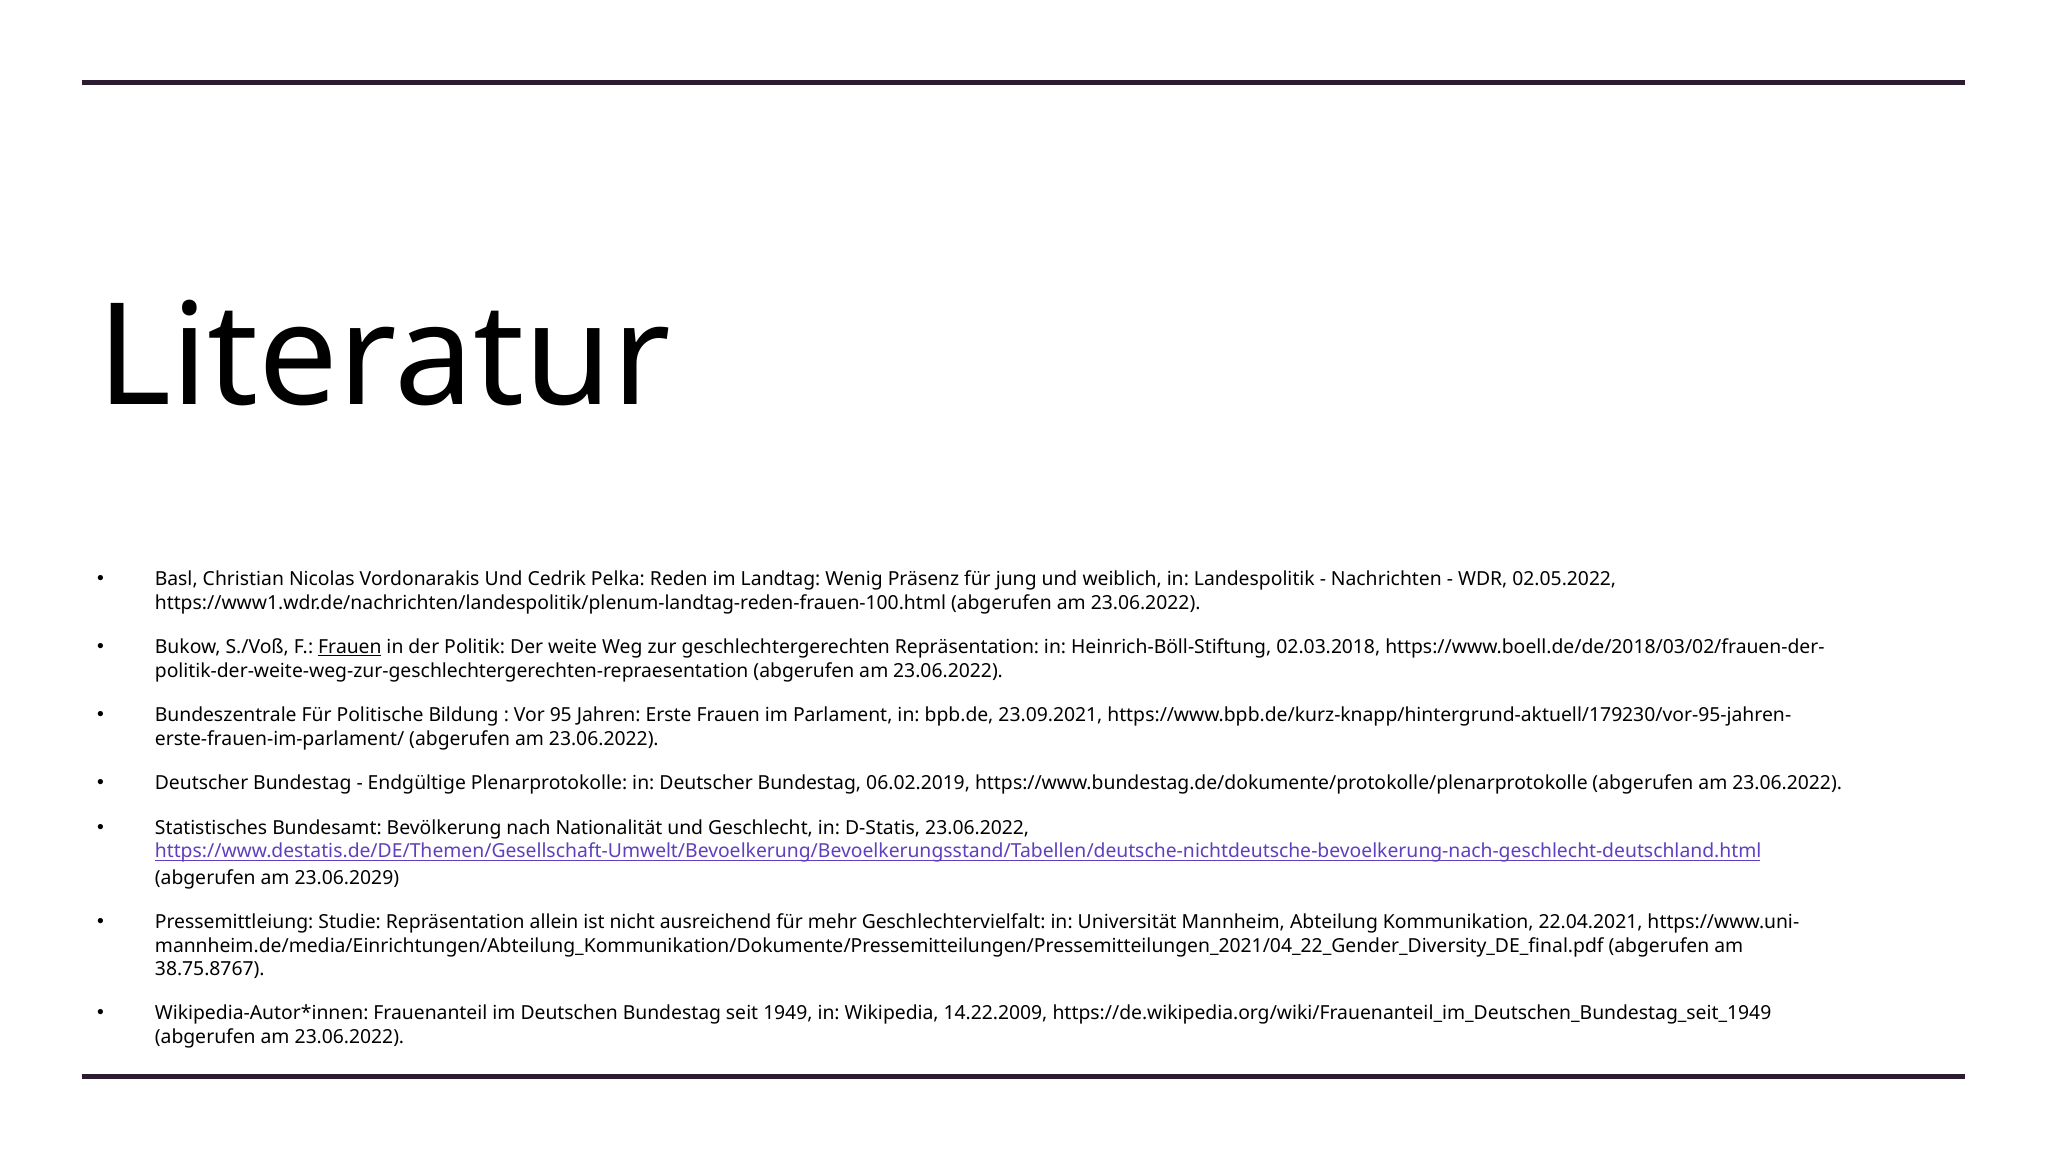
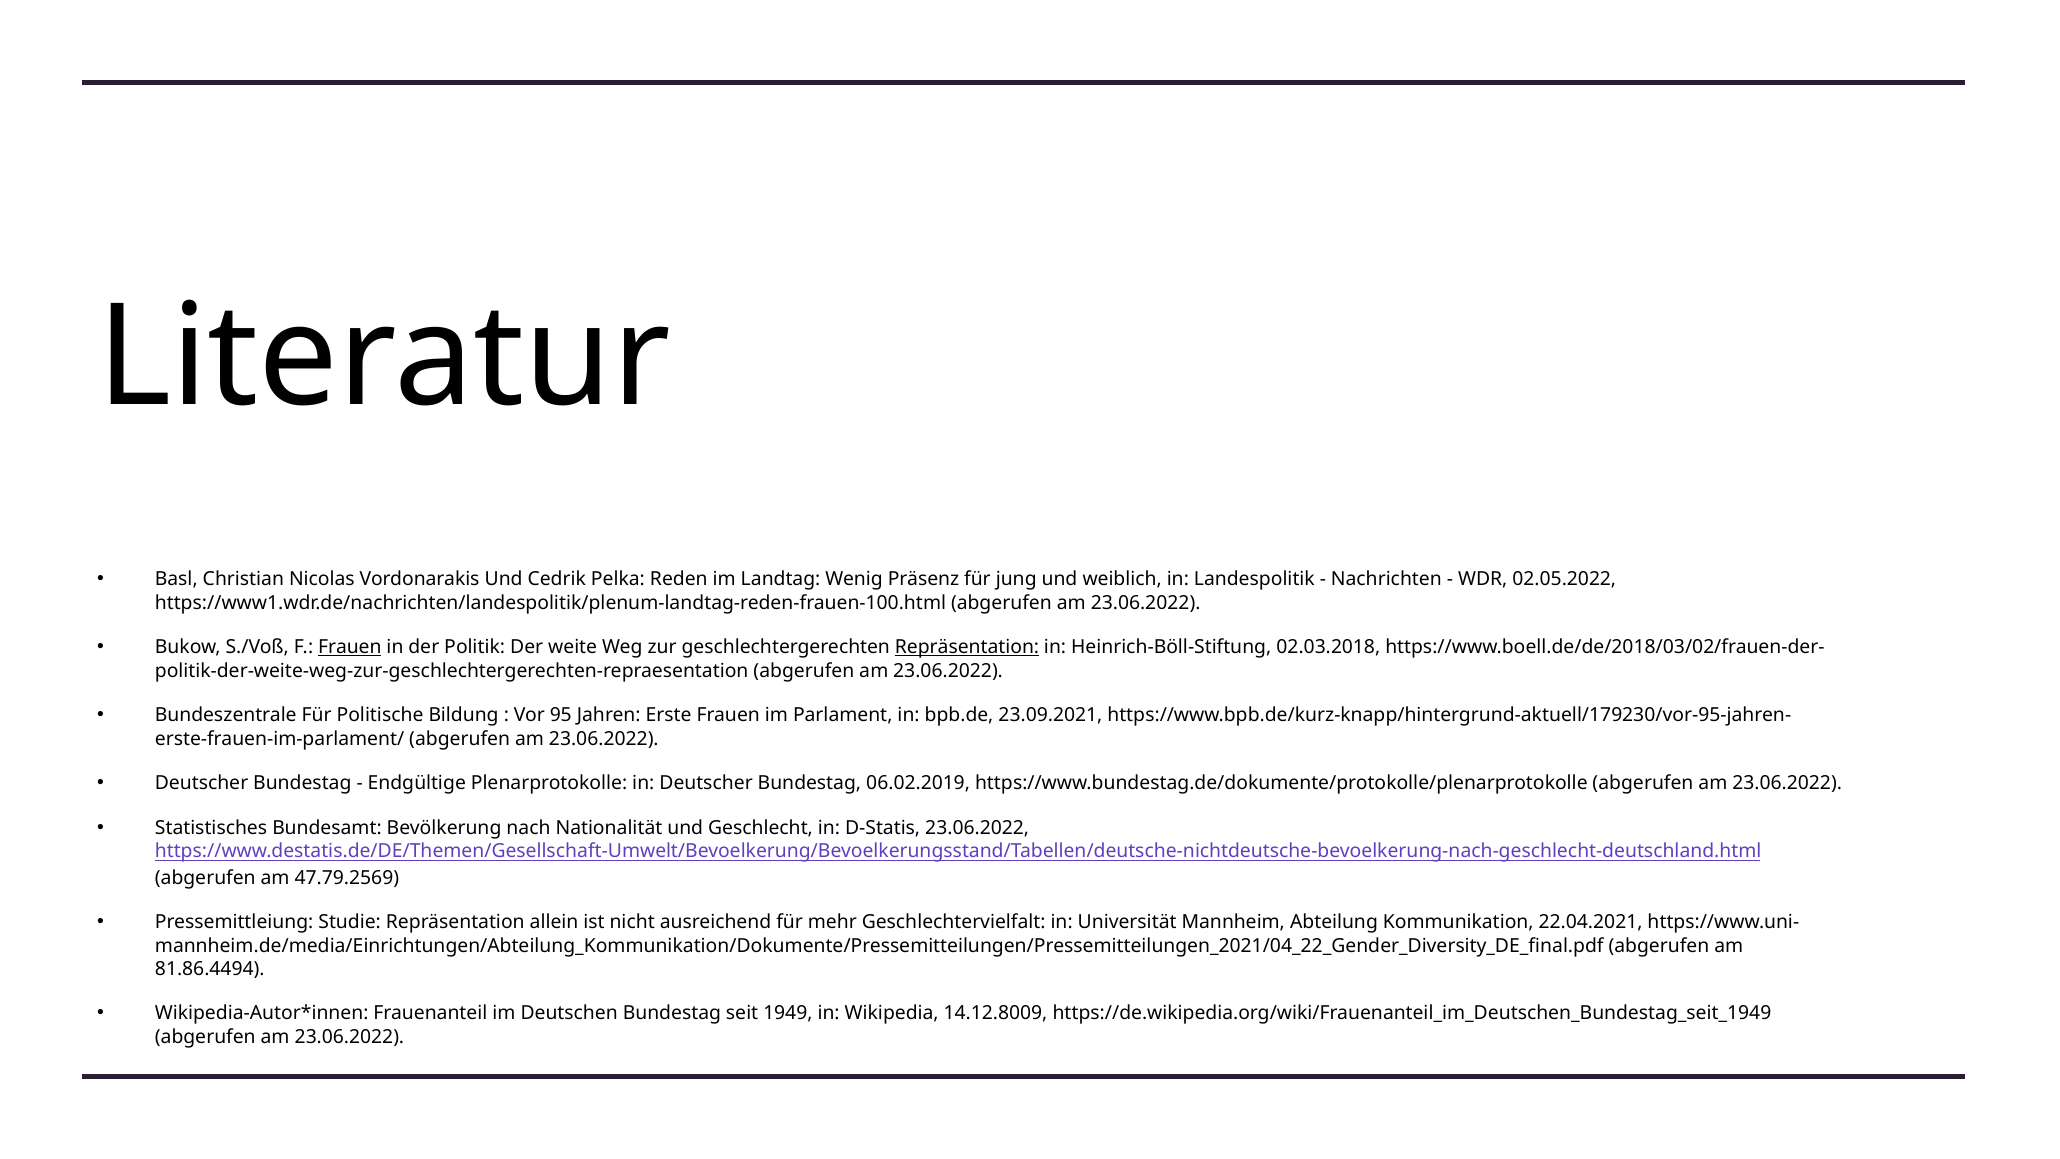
Repräsentation underline: none -> present (967, 647)
23.06.2029: 23.06.2029 -> 47.79.2569 (347, 877)
38.75.8767: 38.75.8767 -> 81.86.4494 (210, 969)
14.22.2009: 14.22.2009 -> 14.12.8009 (996, 1013)
